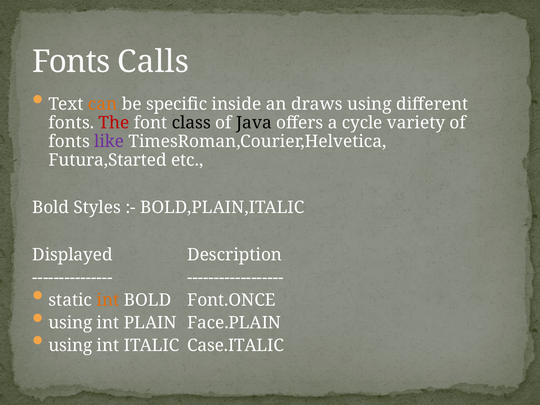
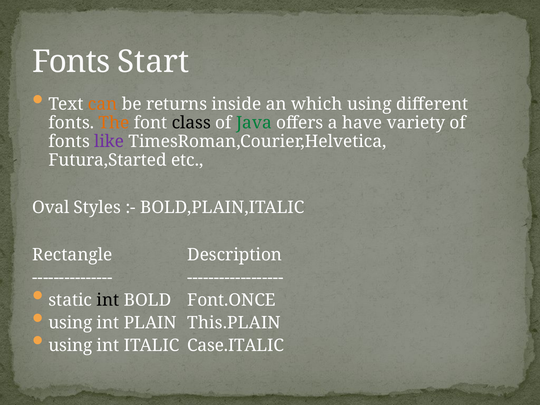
Calls: Calls -> Start (153, 62)
specific: specific -> returns (177, 104)
draws: draws -> which (317, 104)
The colour: red -> orange (114, 123)
Java colour: black -> green (254, 123)
cycle: cycle -> have (362, 123)
Bold: Bold -> Oval (51, 207)
Displayed: Displayed -> Rectangle (72, 255)
int colour: orange -> black (108, 300)
Face.PLAIN: Face.PLAIN -> This.PLAIN (234, 323)
